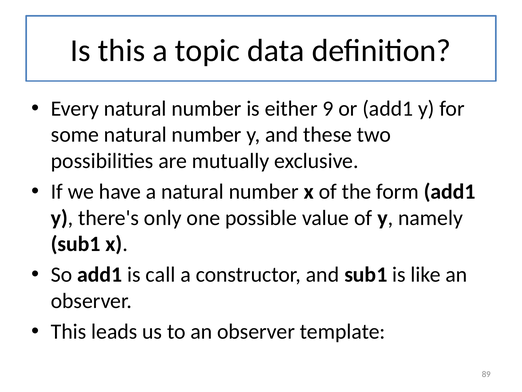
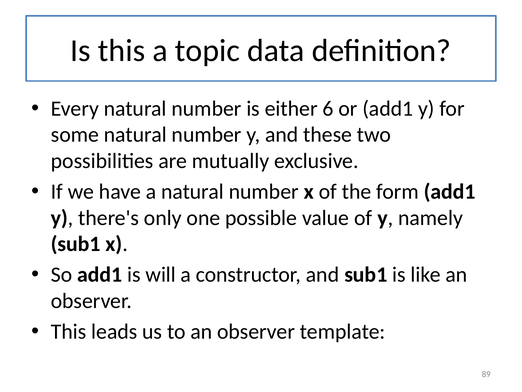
9: 9 -> 6 (328, 109)
call: call -> will (161, 274)
